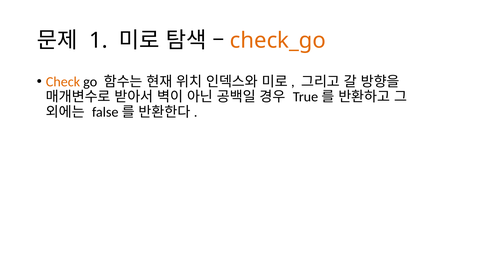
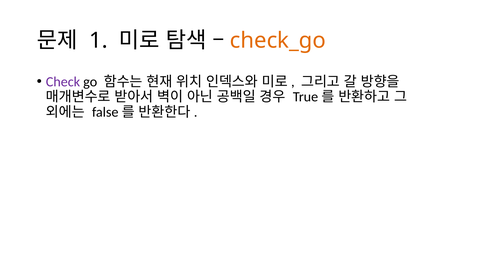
Check colour: orange -> purple (63, 82)
